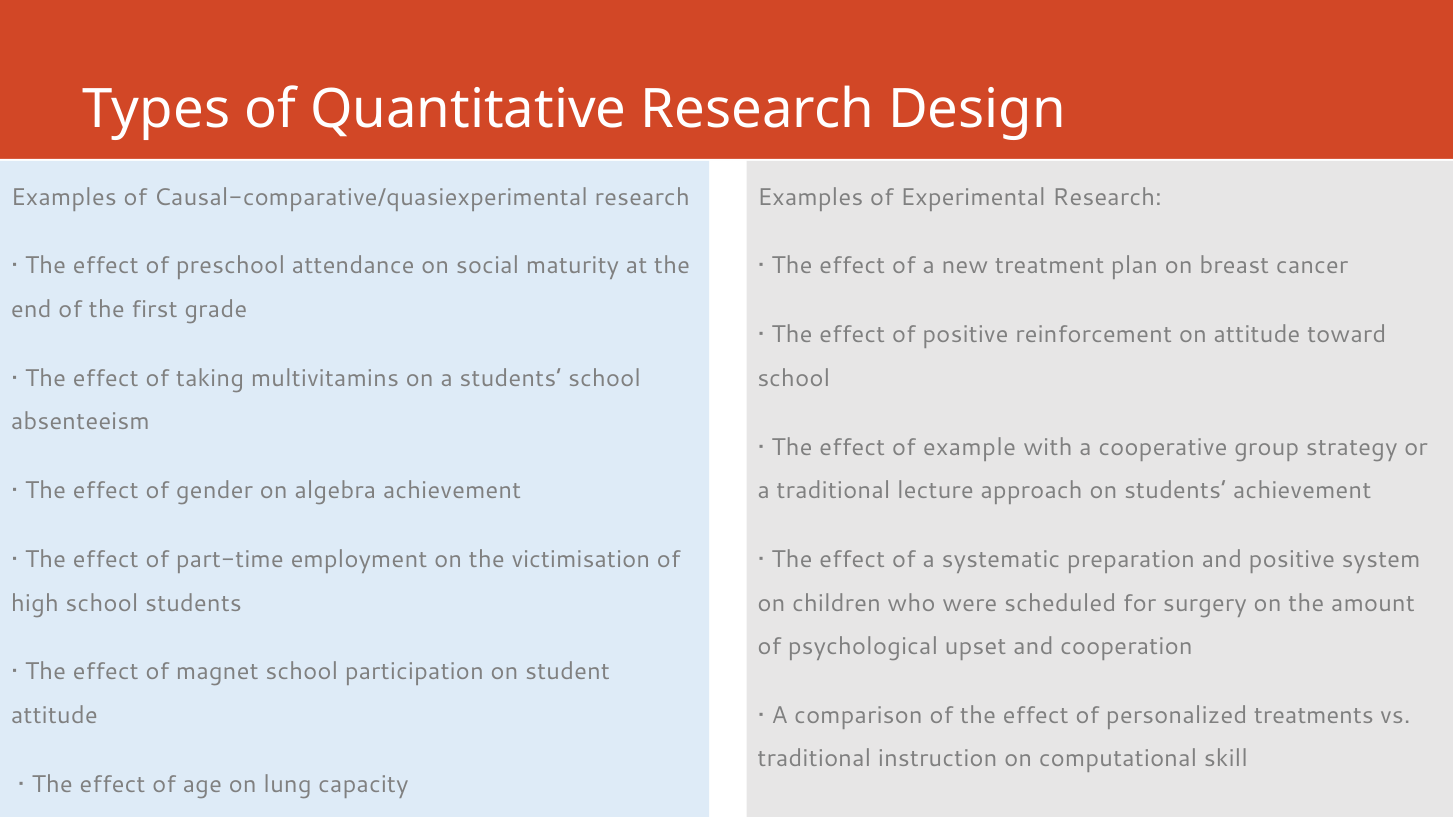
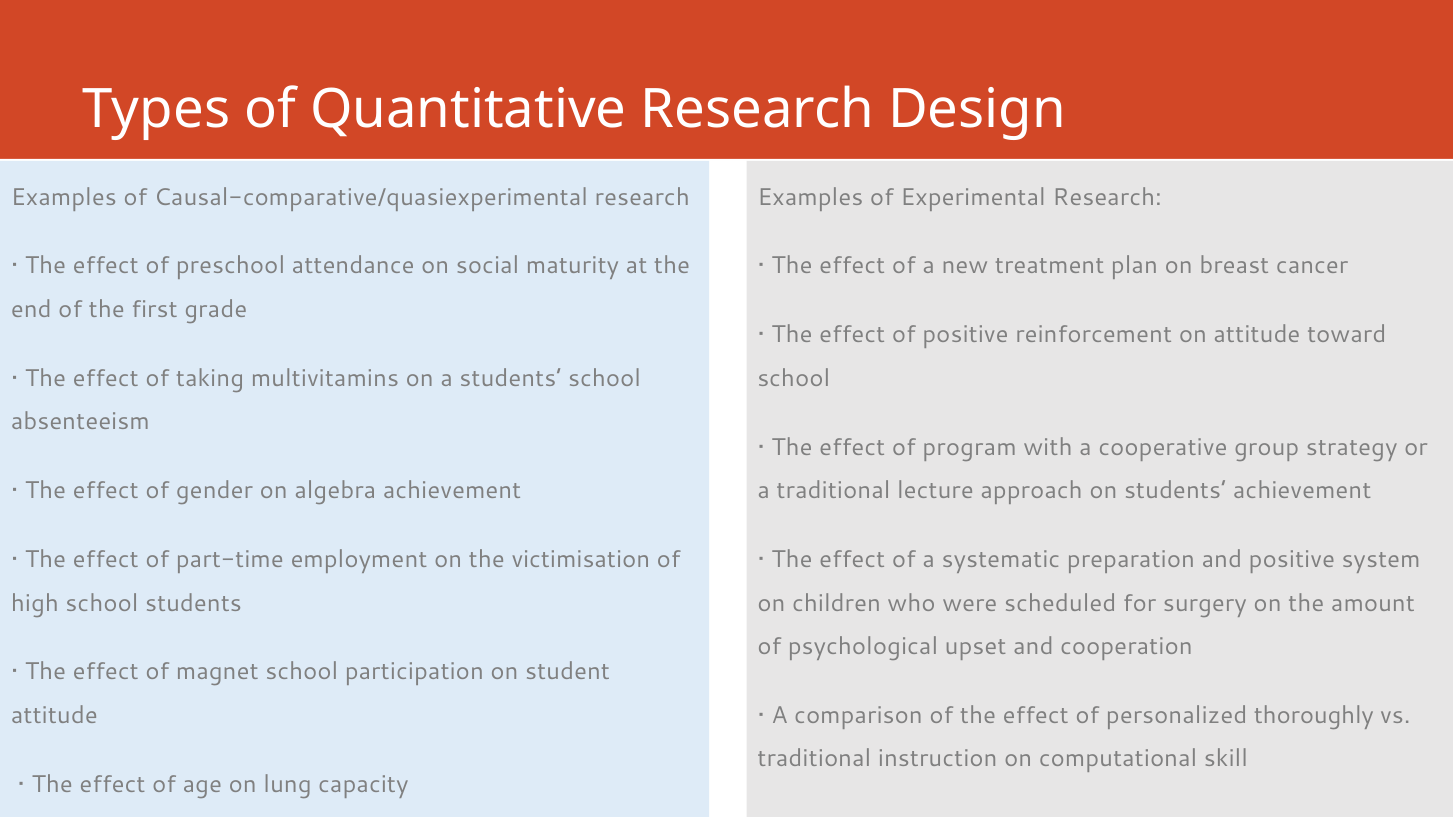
example: example -> program (970, 447)
treatments: treatments -> thoroughly (1314, 716)
